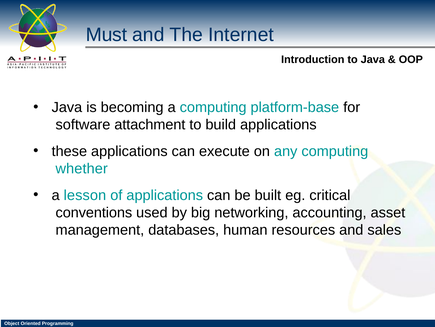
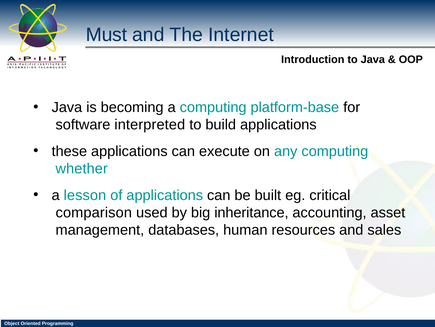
attachment: attachment -> interpreted (150, 124)
conventions: conventions -> comparison (94, 212)
networking: networking -> inheritance (251, 212)
